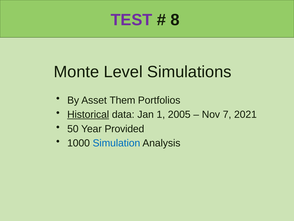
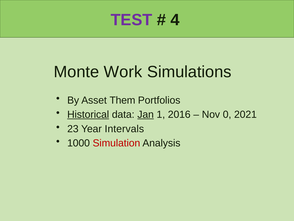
8: 8 -> 4 (175, 20)
Level: Level -> Work (123, 72)
Jan underline: none -> present (146, 114)
2005: 2005 -> 2016 (179, 114)
7: 7 -> 0 (227, 114)
50: 50 -> 23 (73, 129)
Provided: Provided -> Intervals (124, 129)
Simulation colour: blue -> red (116, 143)
